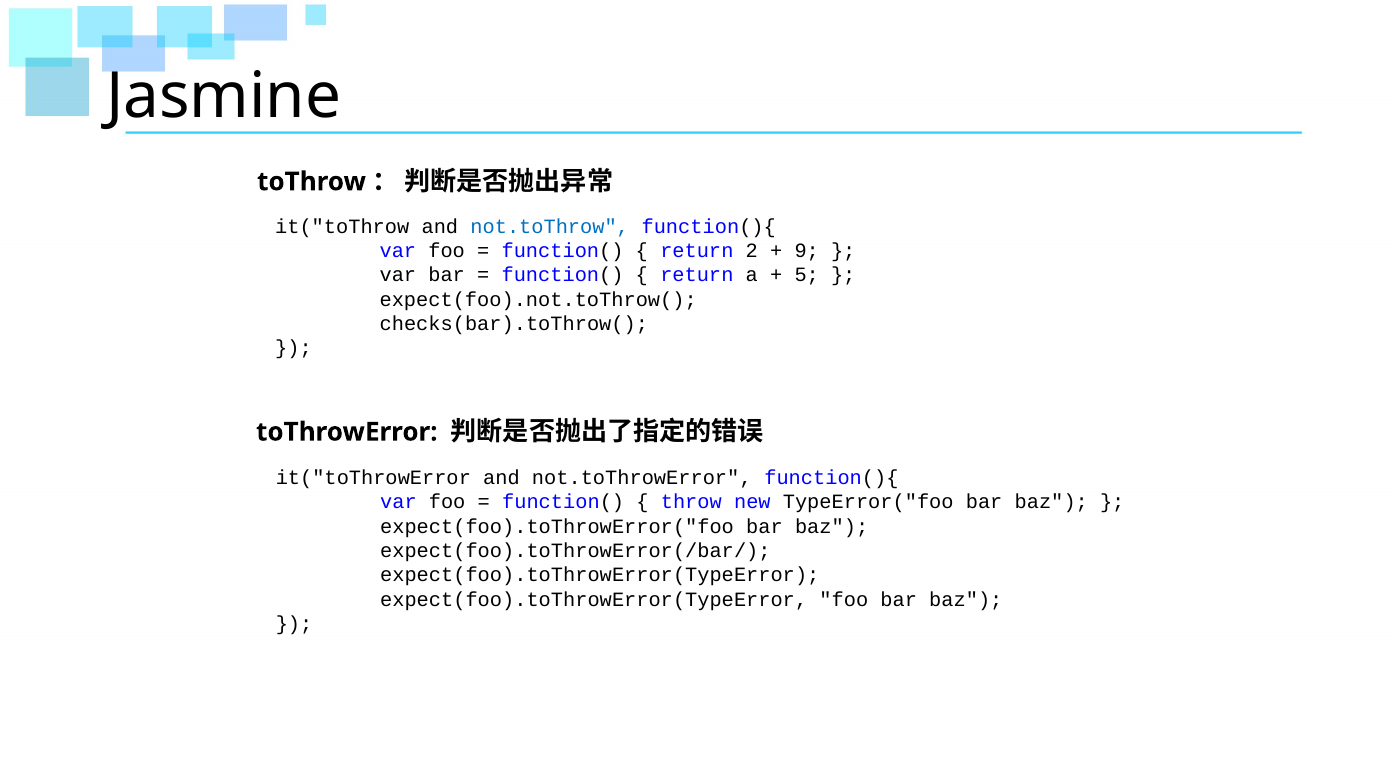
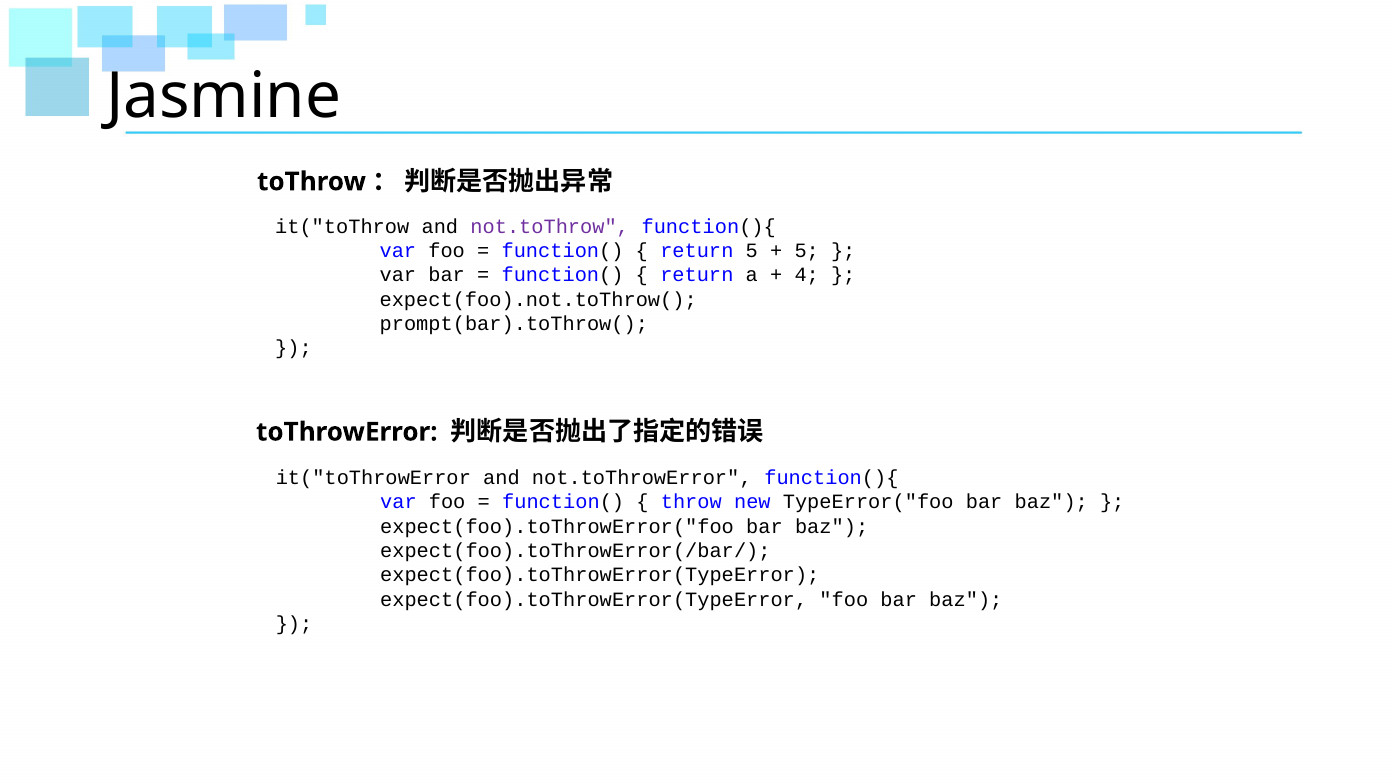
not.toThrow colour: blue -> purple (550, 226)
return 2: 2 -> 5 (752, 251)
9: 9 -> 5 (807, 251)
5: 5 -> 4 (807, 275)
checks(bar).toThrow(: checks(bar).toThrow( -> prompt(bar).toThrow( (514, 324)
